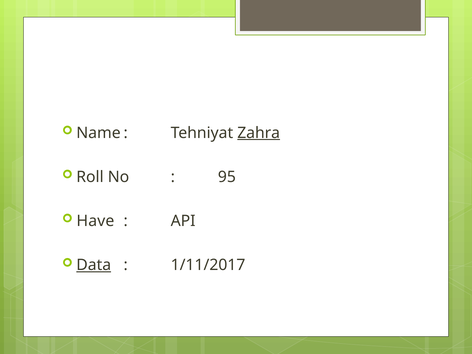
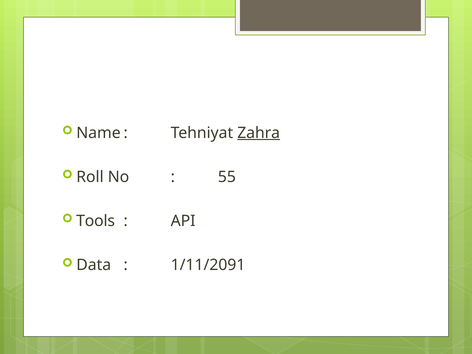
95: 95 -> 55 (227, 177)
Have: Have -> Tools (96, 221)
Data underline: present -> none (94, 265)
1/11/2017: 1/11/2017 -> 1/11/2091 (208, 265)
